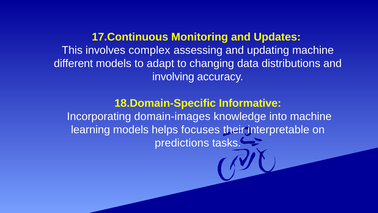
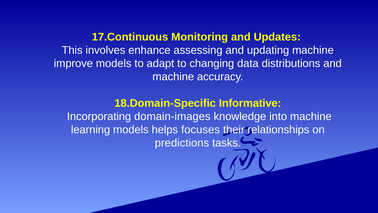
complex: complex -> enhance (149, 50)
different: different -> improve (73, 63)
involving: involving -> machine (173, 77)
interpretable: interpretable -> relationships (278, 130)
